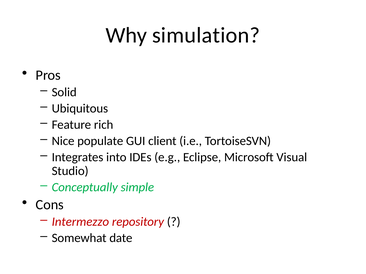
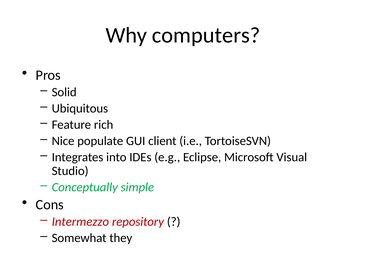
simulation: simulation -> computers (206, 35)
date: date -> they (121, 238)
